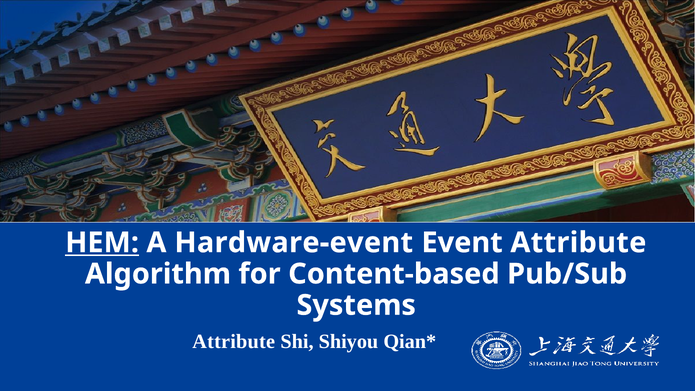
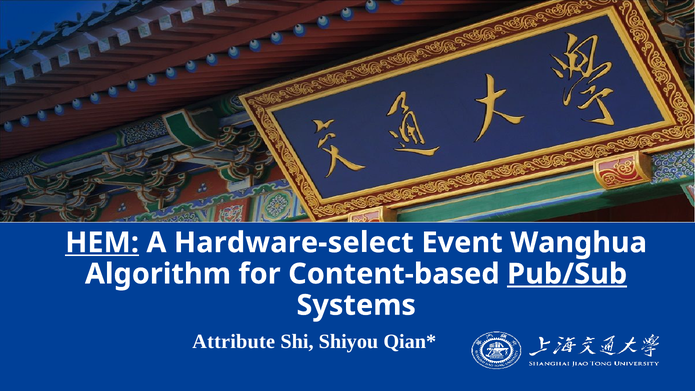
Hardware-event: Hardware-event -> Hardware-select (294, 243)
Event Attribute: Attribute -> Wanghua (579, 243)
Pub/Sub underline: none -> present (567, 274)
